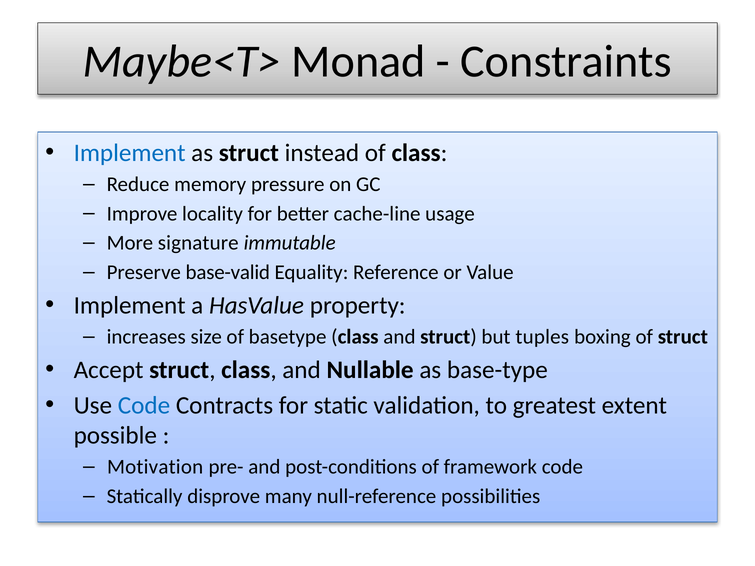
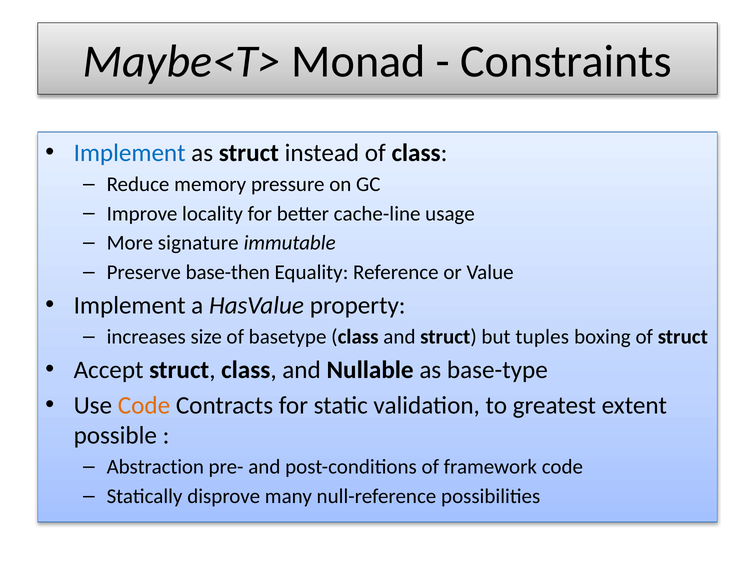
base-valid: base-valid -> base-then (228, 273)
Code colour: blue -> orange (144, 405)
Motivation: Motivation -> Abstraction (155, 467)
